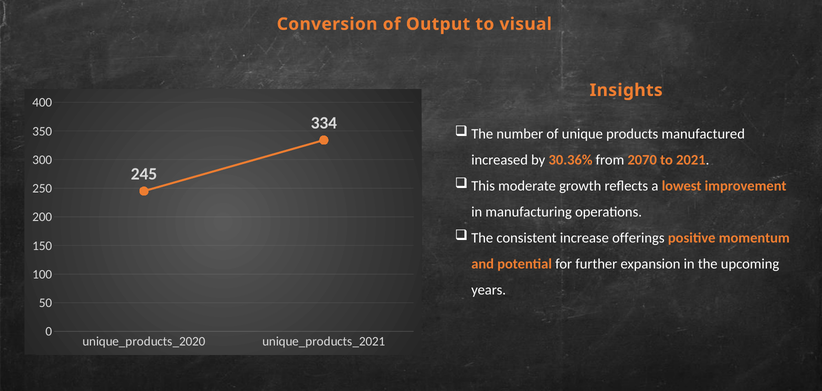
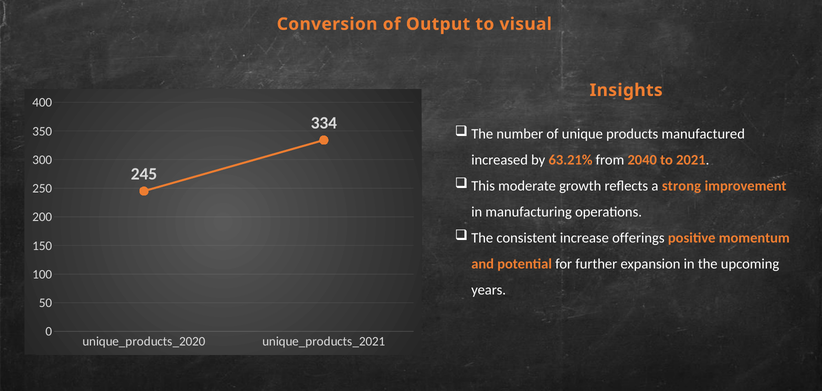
30.36%: 30.36% -> 63.21% (571, 160)
2070: 2070 -> 2040 (642, 160)
lowest: lowest -> strong (682, 186)
